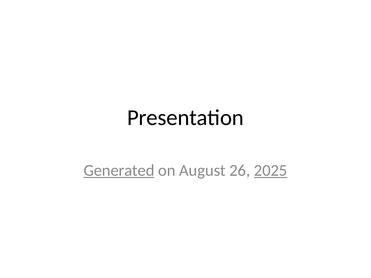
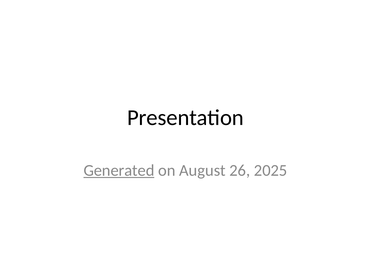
2025 underline: present -> none (271, 171)
